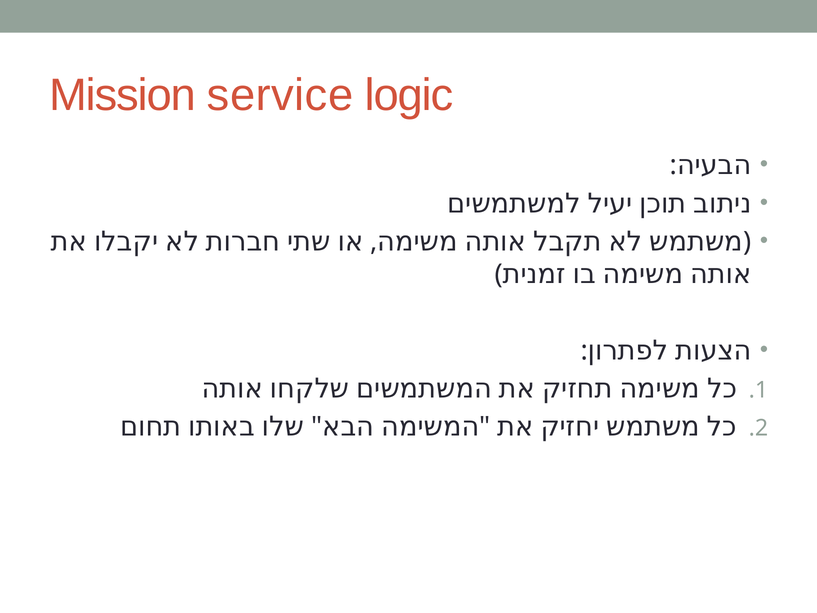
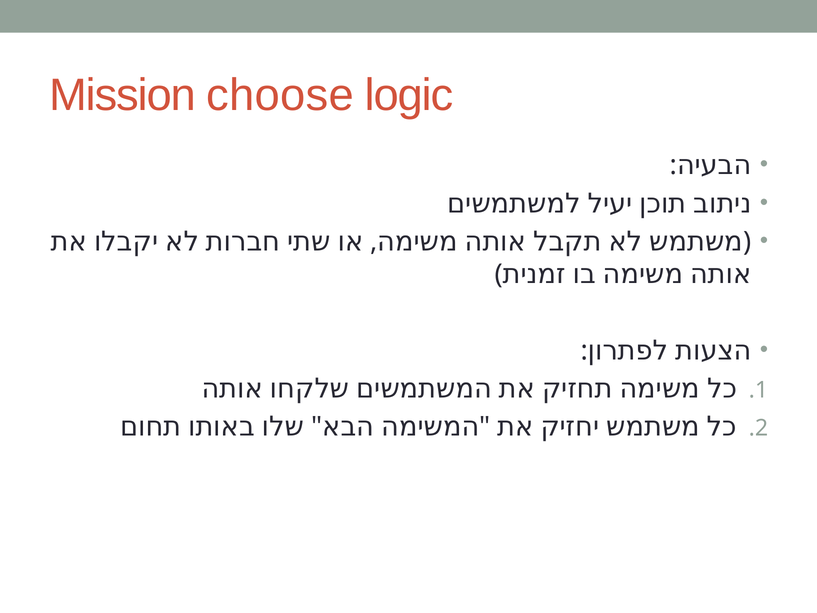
service: service -> choose (280, 95)
